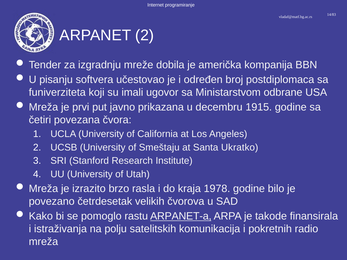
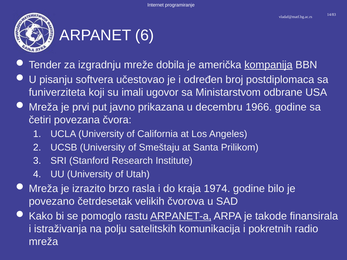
ARPANET 2: 2 -> 6 (145, 35)
kompanija underline: none -> present (268, 65)
1915: 1915 -> 1966 (259, 107)
Ukratko: Ukratko -> Prilikom (240, 147)
1978: 1978 -> 1974 (217, 189)
